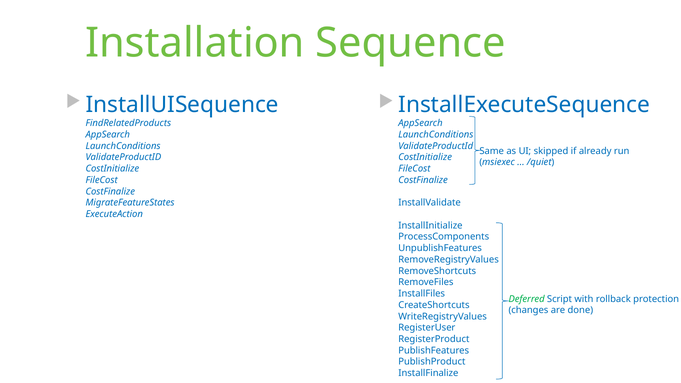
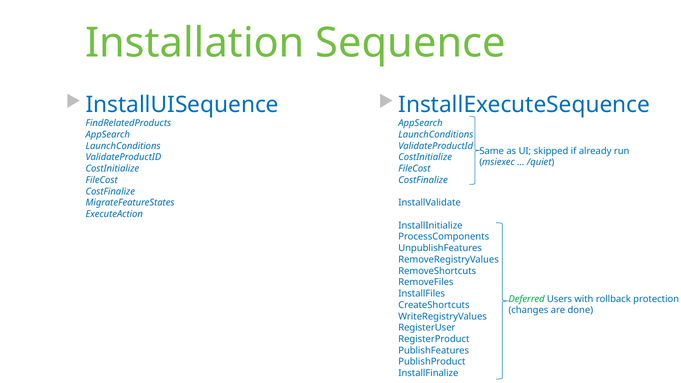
Script: Script -> Users (560, 299)
